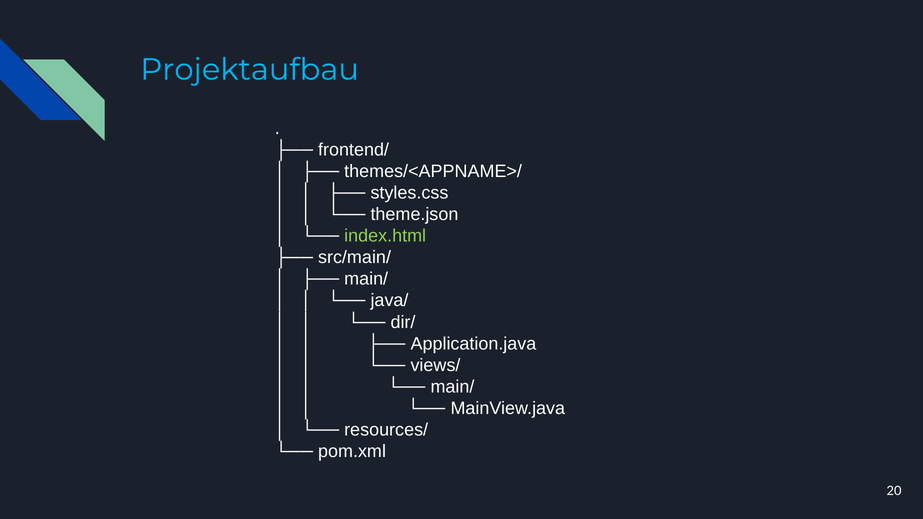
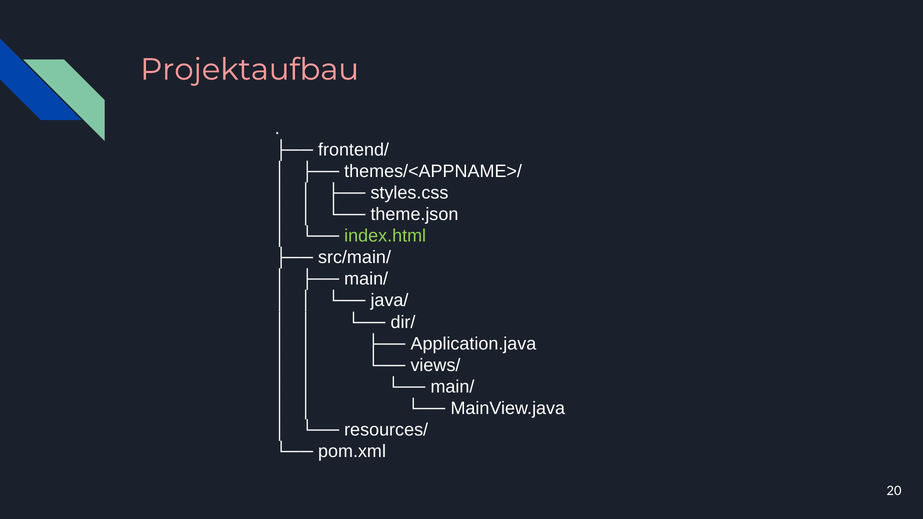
Projektaufbau colour: light blue -> pink (250, 70)
